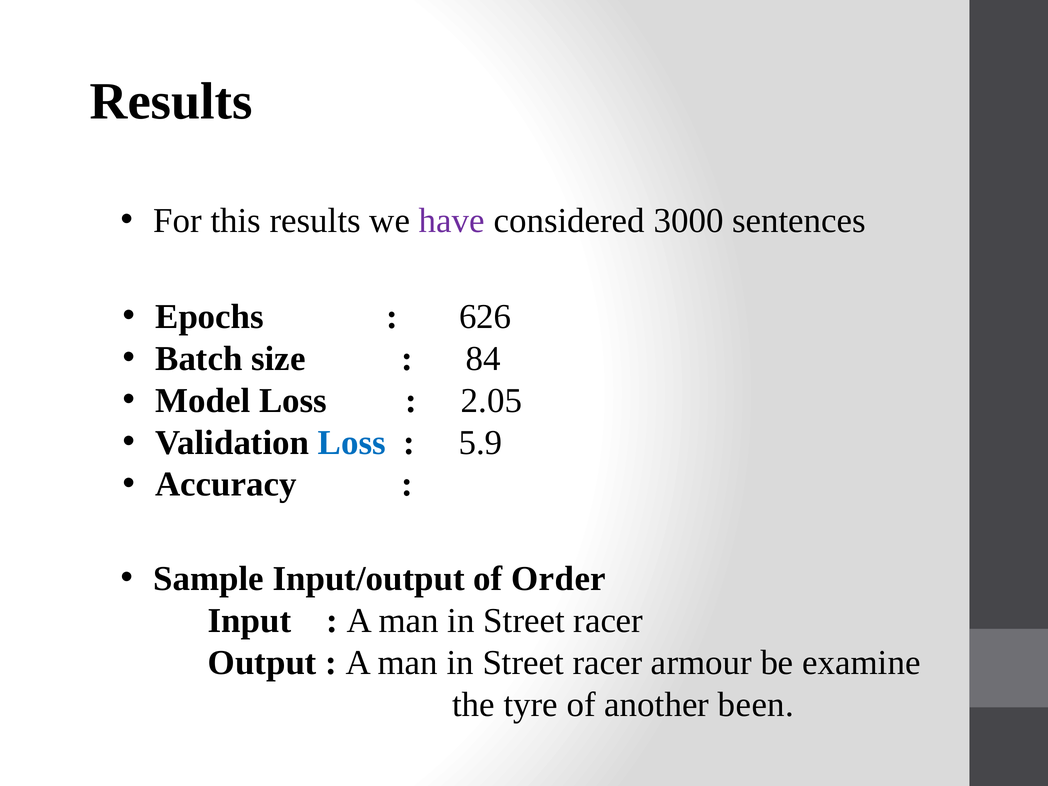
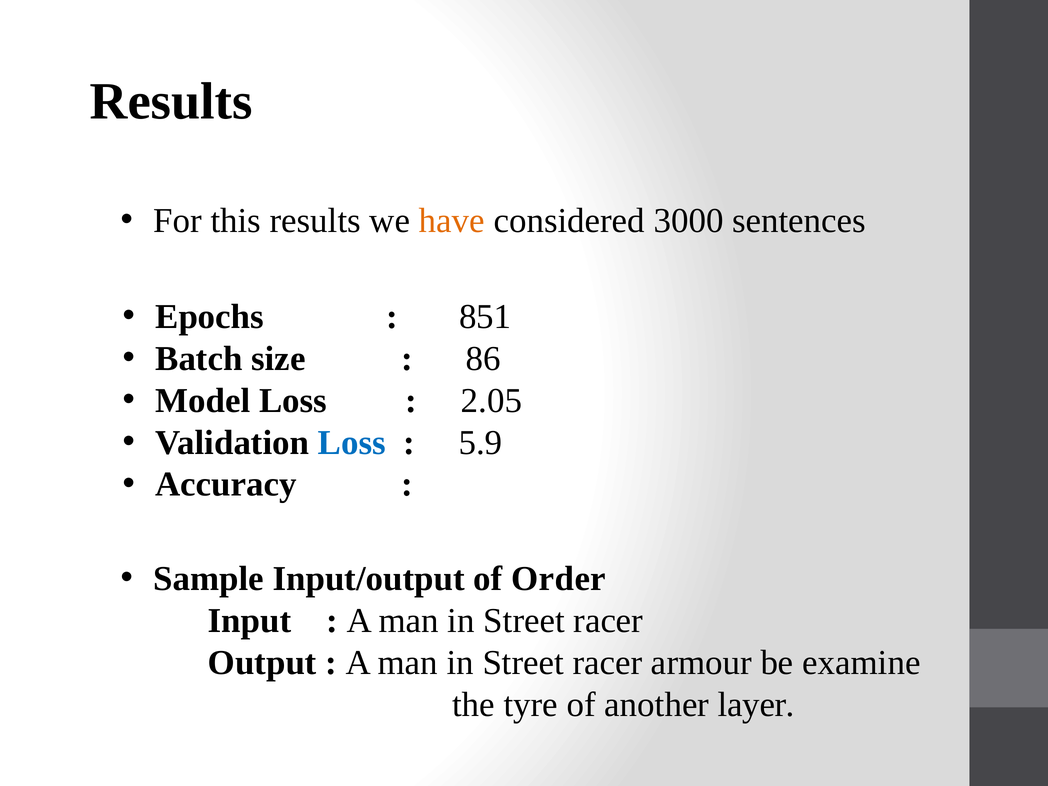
have colour: purple -> orange (452, 221)
626: 626 -> 851 (485, 317)
84: 84 -> 86 (483, 359)
been: been -> layer (756, 704)
